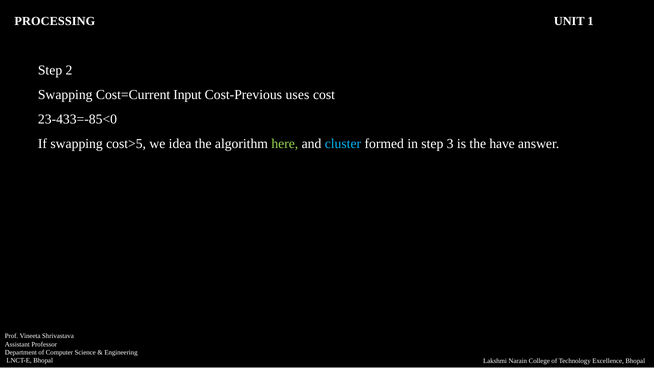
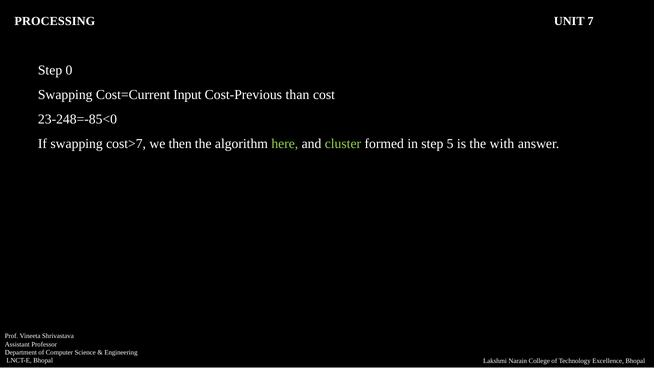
1: 1 -> 7 (590, 21)
2: 2 -> 0 (69, 70)
uses: uses -> than (297, 95)
23-433=-85<0: 23-433=-85<0 -> 23-248=-85<0 (77, 119)
cost>5: cost>5 -> cost>7 (126, 144)
idea: idea -> then (180, 144)
cluster colour: light blue -> light green (343, 144)
3: 3 -> 5 (450, 144)
have: have -> with (502, 144)
